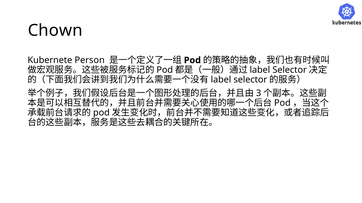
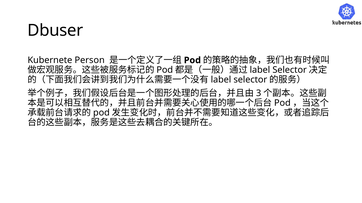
Chown: Chown -> Dbuser (55, 30)
